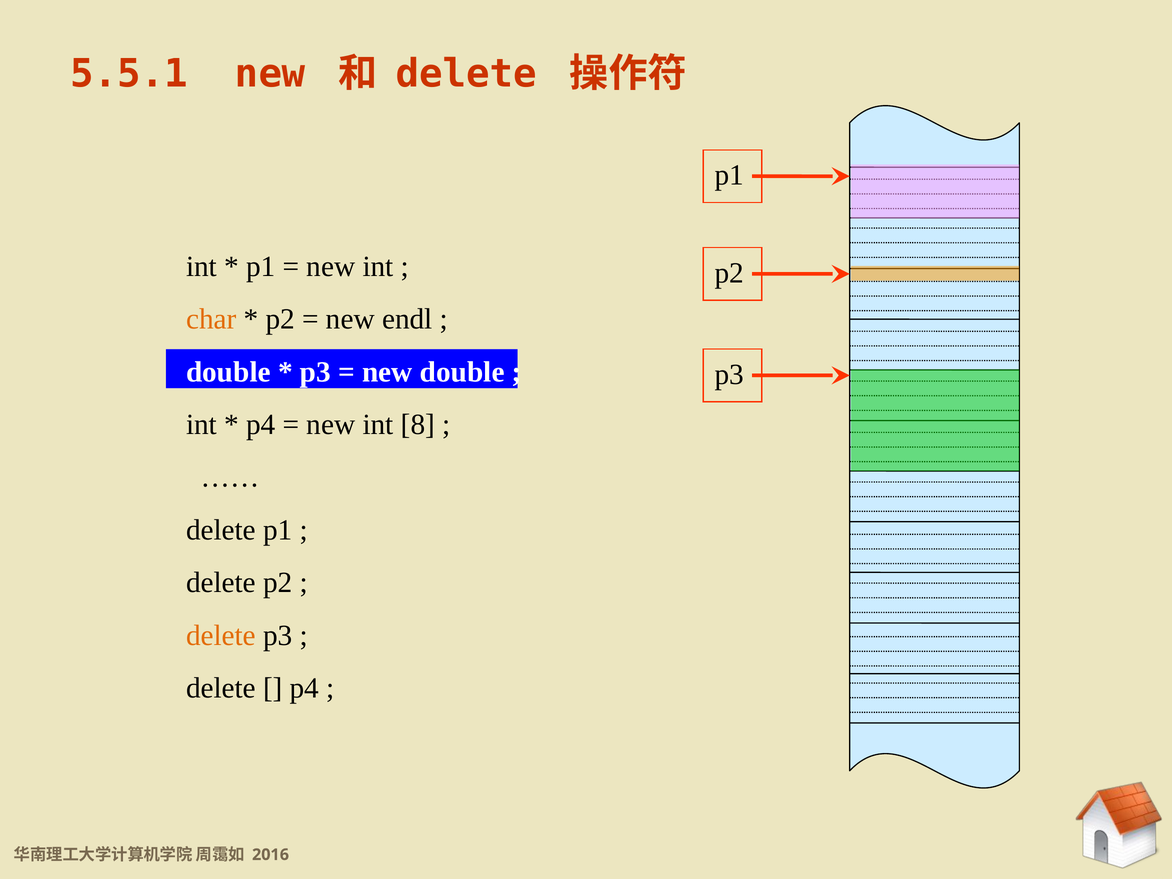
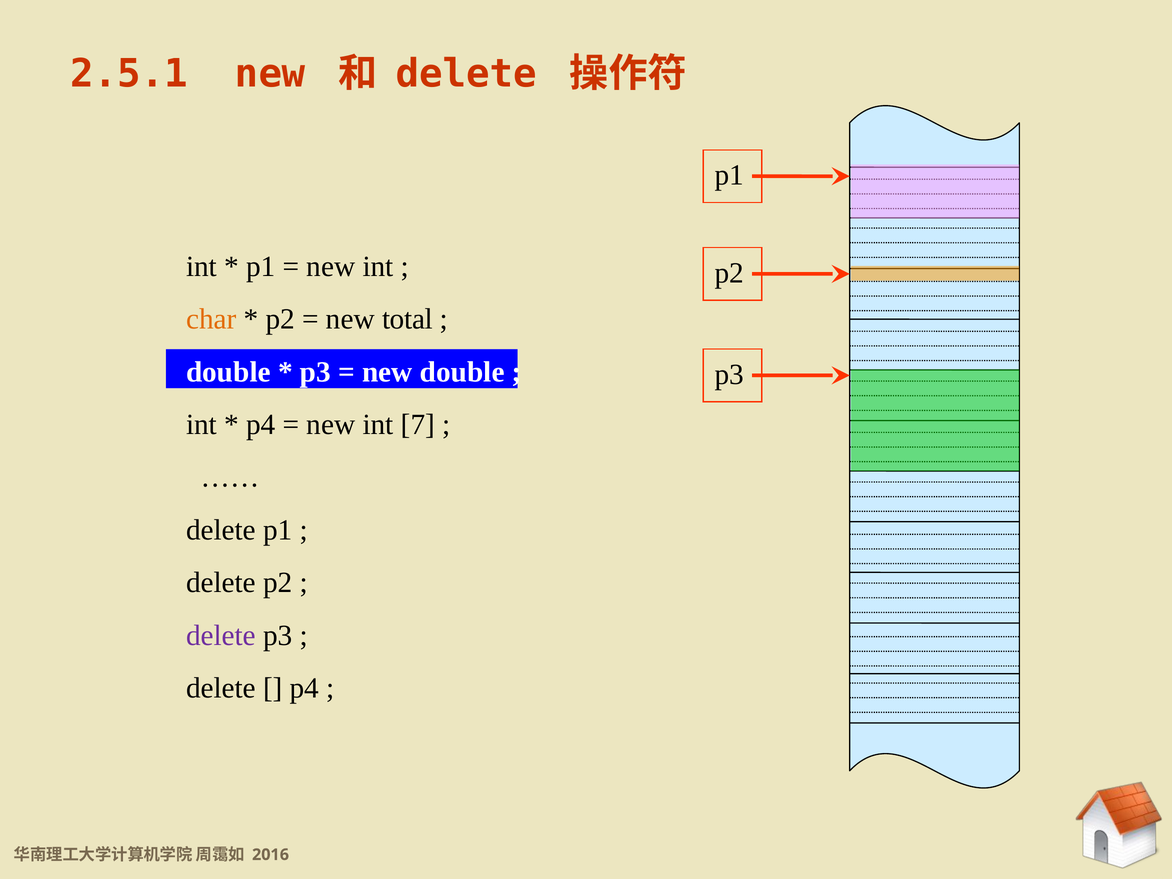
5.5.1: 5.5.1 -> 2.5.1 (129, 74)
endl: endl -> total (407, 319)
8: 8 -> 7 (418, 425)
delete colour: orange -> purple (221, 636)
